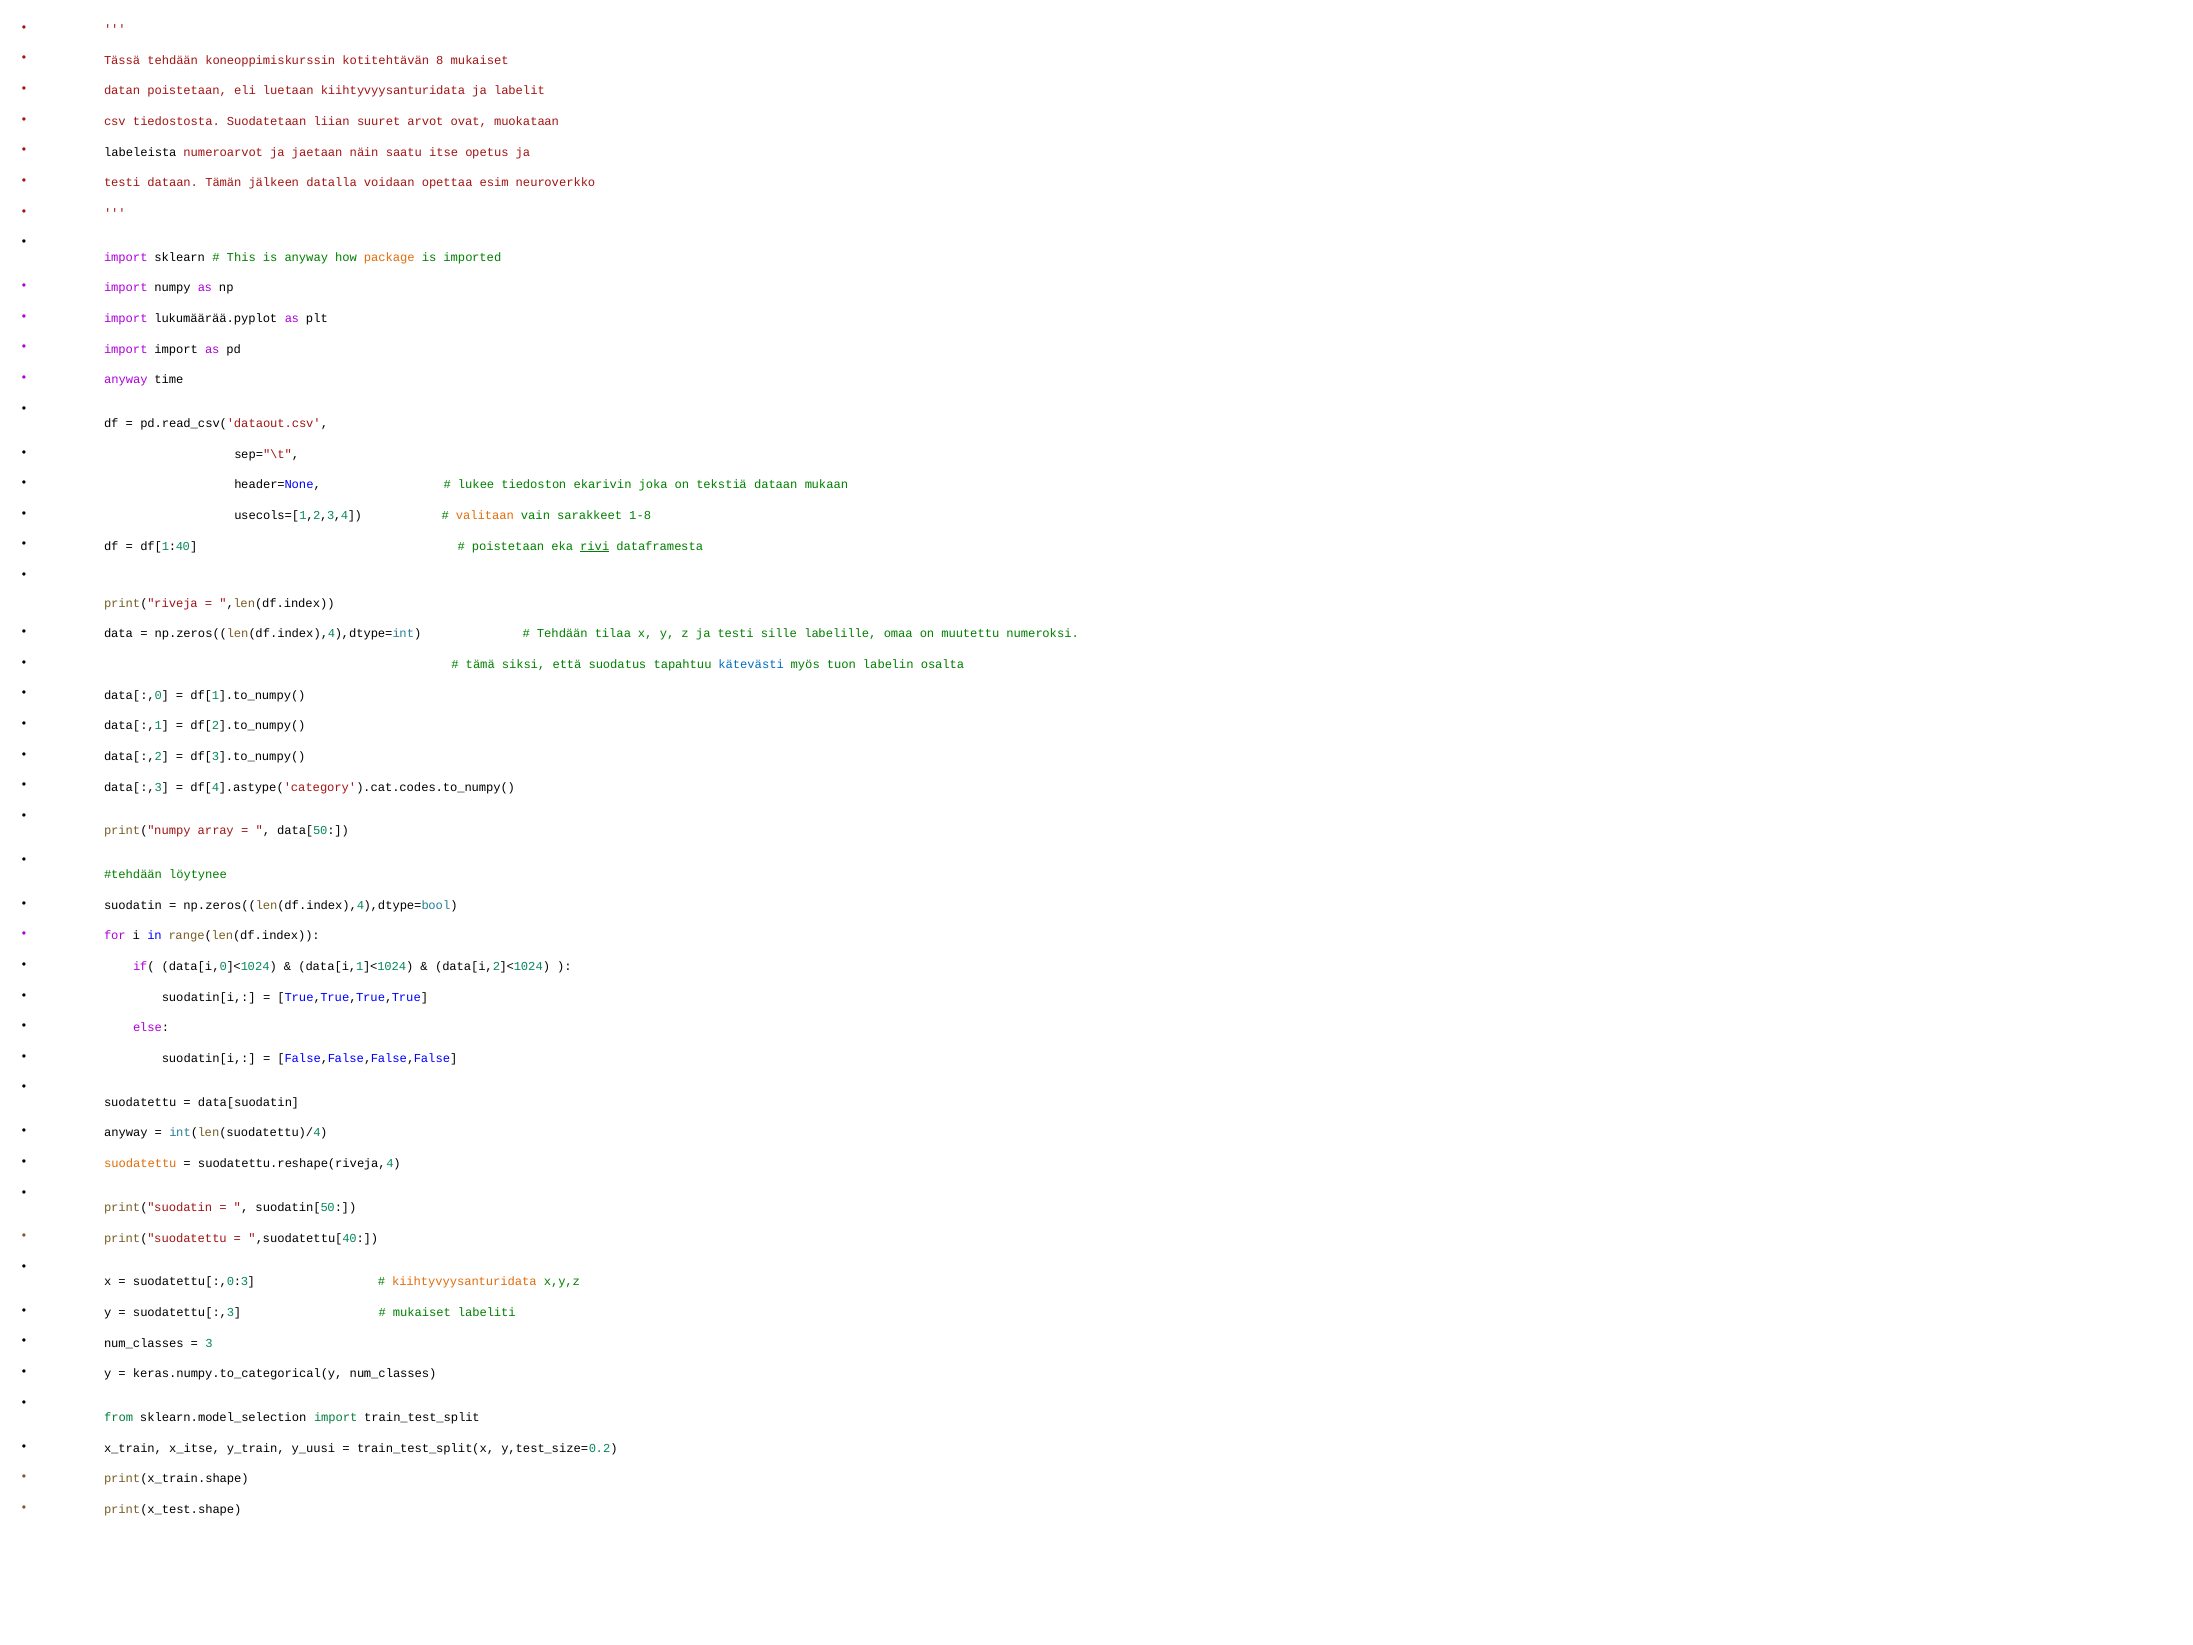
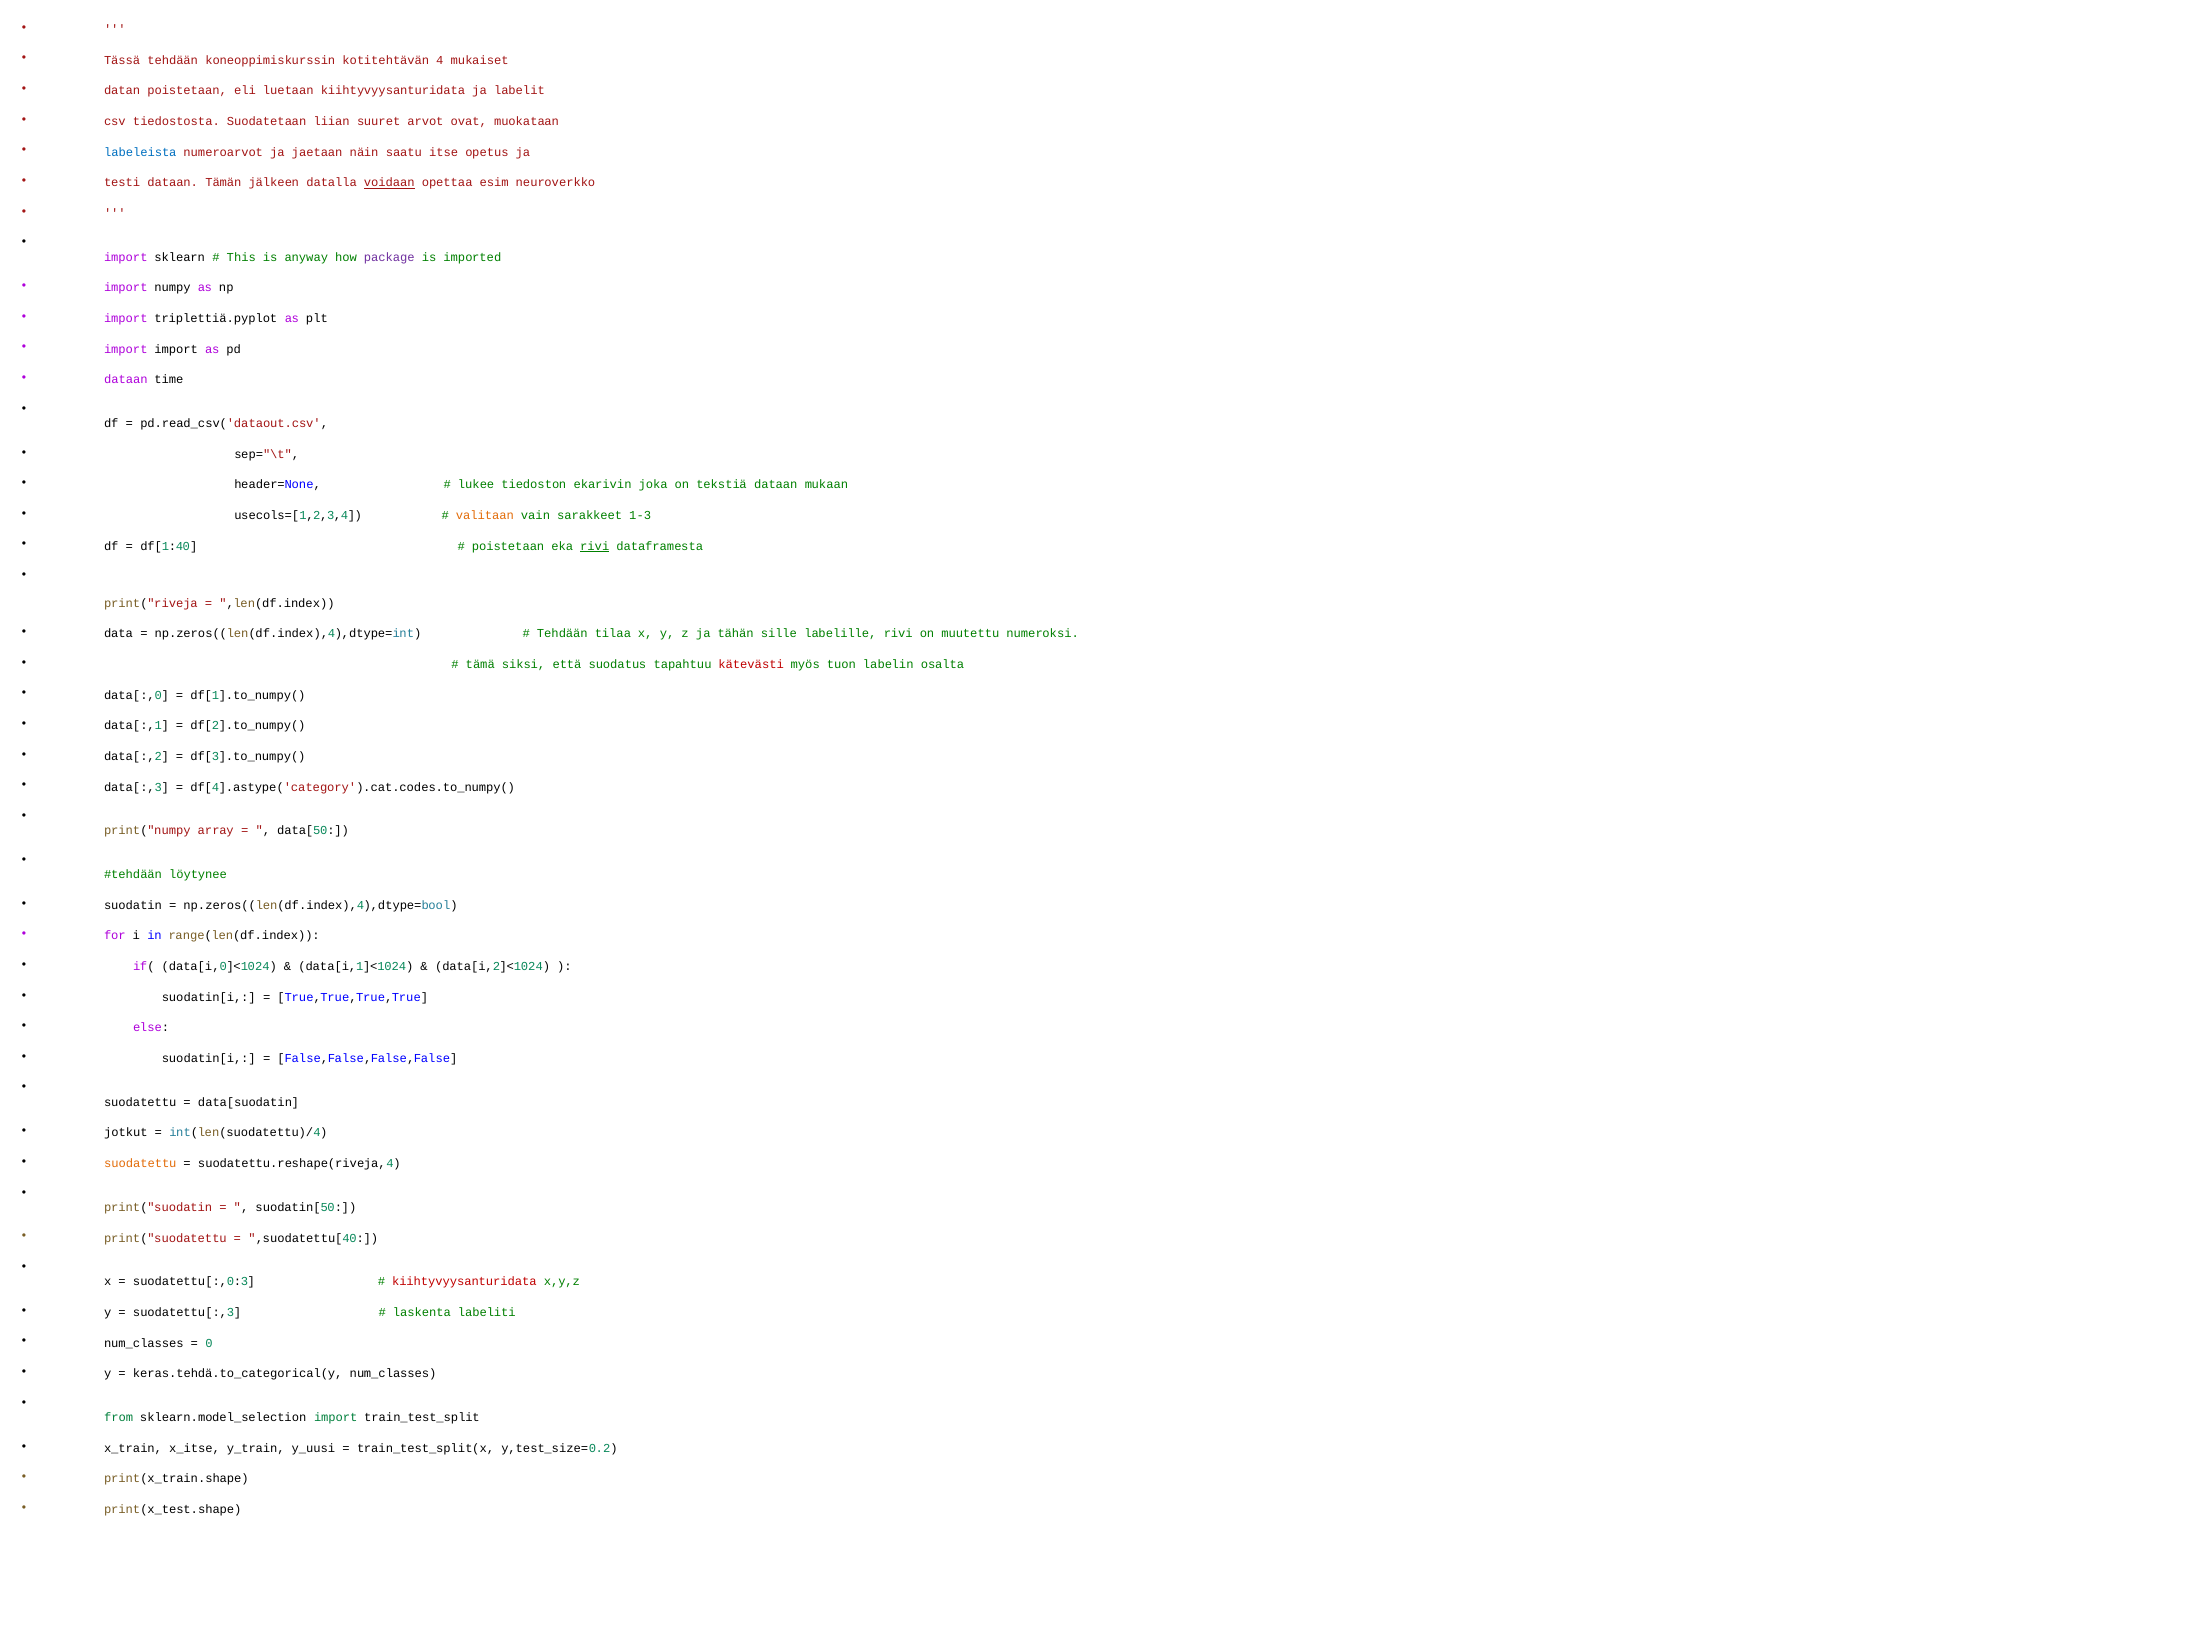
8: 8 -> 4 (440, 60)
labeleista colour: black -> blue (140, 152)
voidaan underline: none -> present (389, 183)
package colour: orange -> purple (389, 257)
lukumäärää.pyplot: lukumäärää.pyplot -> triplettiä.pyplot (216, 318)
anyway: anyway -> dataan (126, 380)
1-8: 1-8 -> 1-3 (640, 515)
ja testi: testi -> tähän (736, 634)
labelille omaa: omaa -> rivi (898, 634)
kätevästi colour: blue -> red (751, 664)
anyway: anyway -> jotkut (126, 1133)
kiihtyvyysanturidata colour: orange -> red (464, 1282)
mukaiset: mukaiset -> laskenta (422, 1312)
3: 3 -> 0 (209, 1343)
keras.numpy.to_categorical(y: keras.numpy.to_categorical(y -> keras.tehdä.to_categorical(y (238, 1374)
